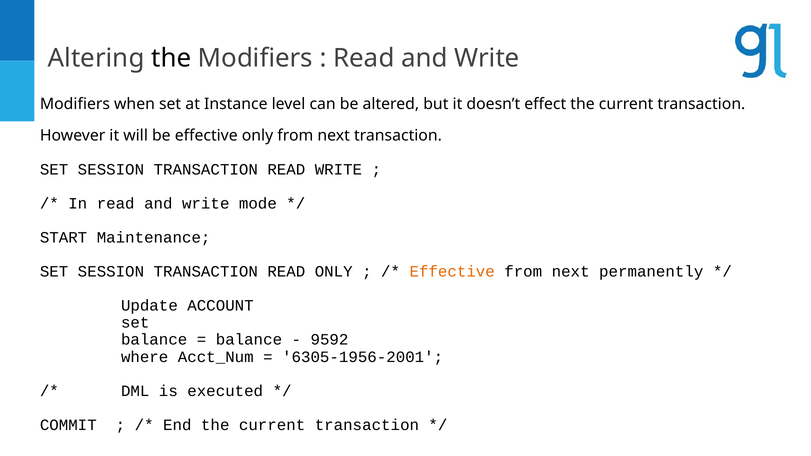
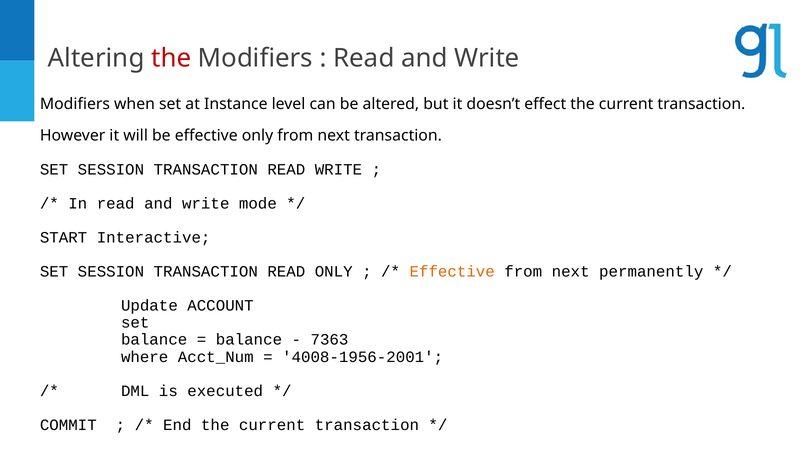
the colour: black -> red (171, 58)
Maintenance: Maintenance -> Interactive (154, 238)
9592: 9592 -> 7363 (330, 340)
6305-1956-2001: 6305-1956-2001 -> 4008-1956-2001 (363, 357)
